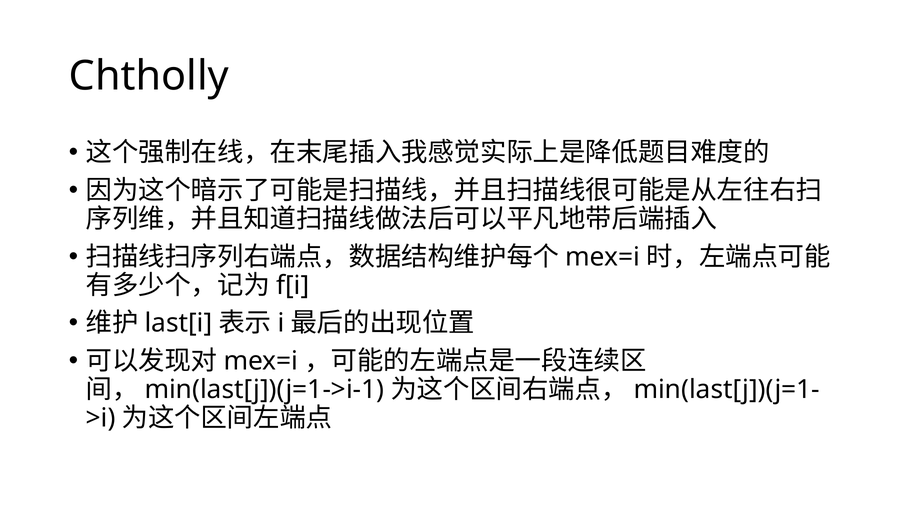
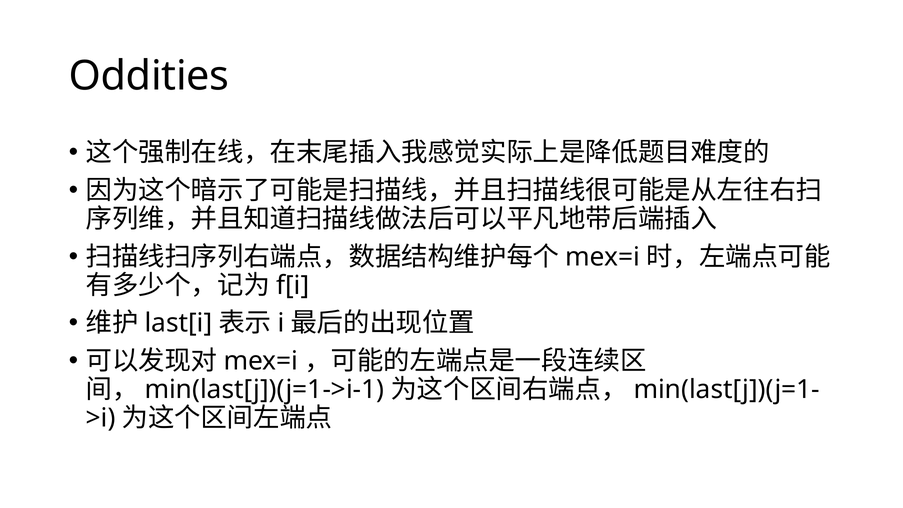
Chtholly: Chtholly -> Oddities (149, 76)
